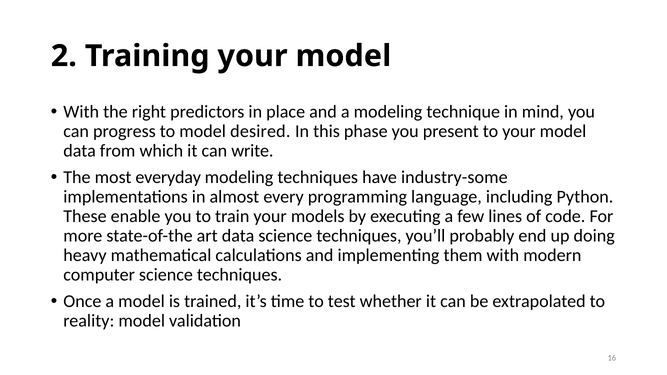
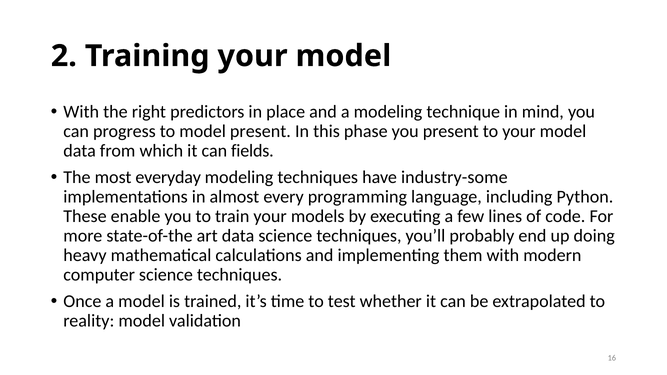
model desired: desired -> present (260, 132)
write: write -> fields (252, 151)
